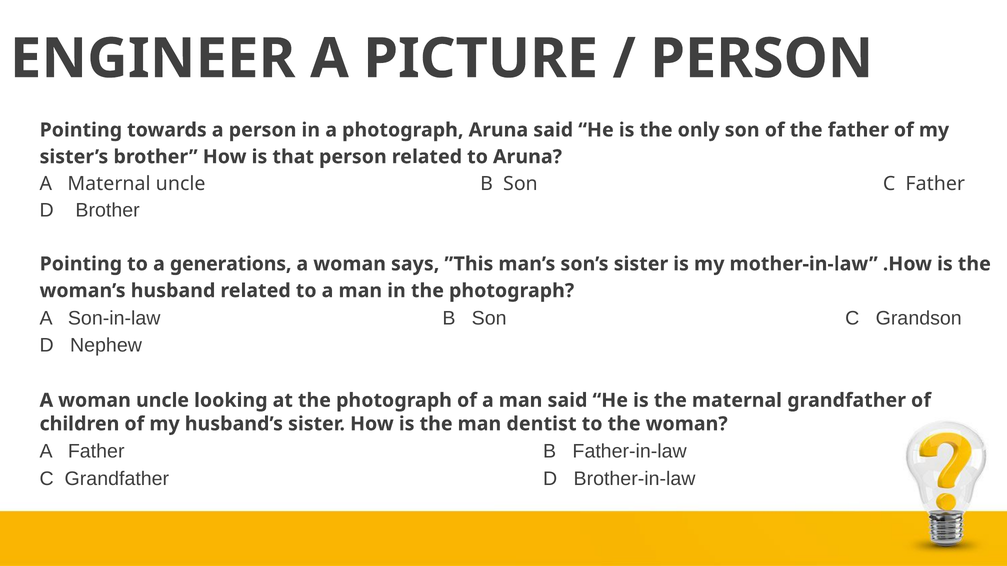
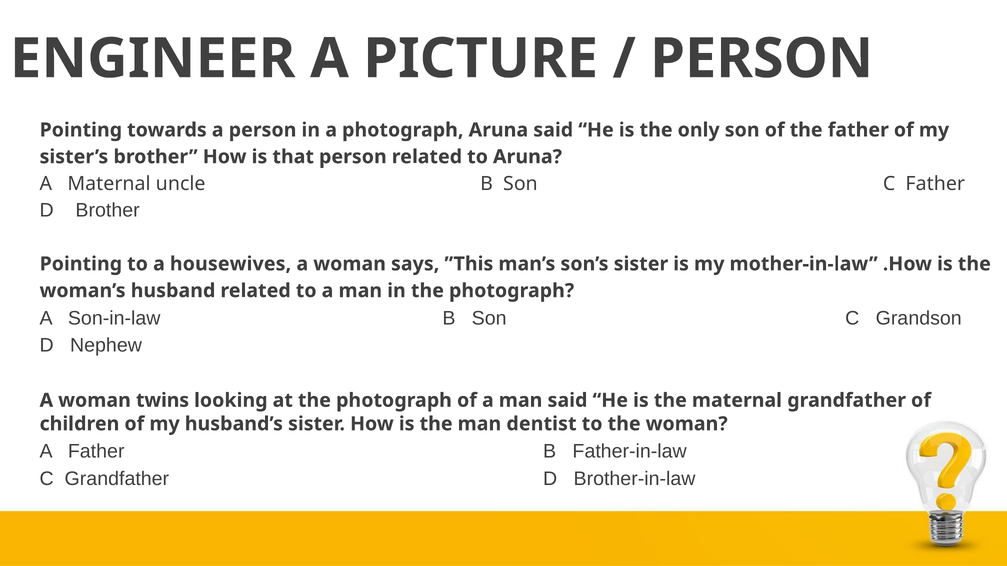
generations: generations -> housewives (231, 264)
woman uncle: uncle -> twins (163, 401)
